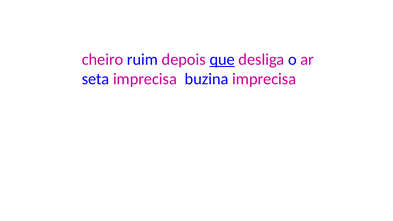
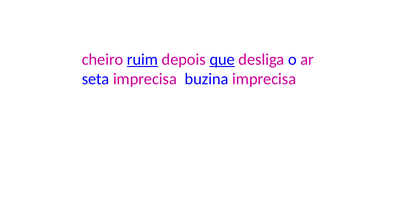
ruim underline: none -> present (142, 59)
